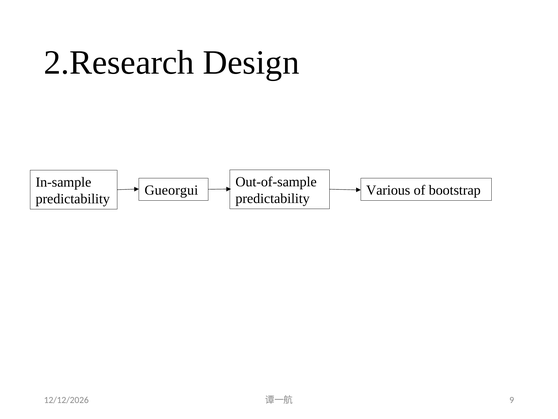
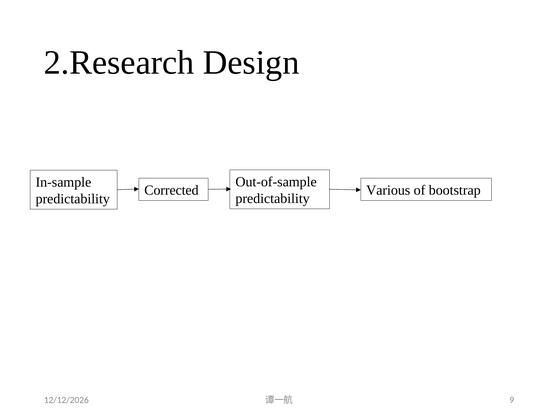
Gueorgui: Gueorgui -> Corrected (171, 190)
